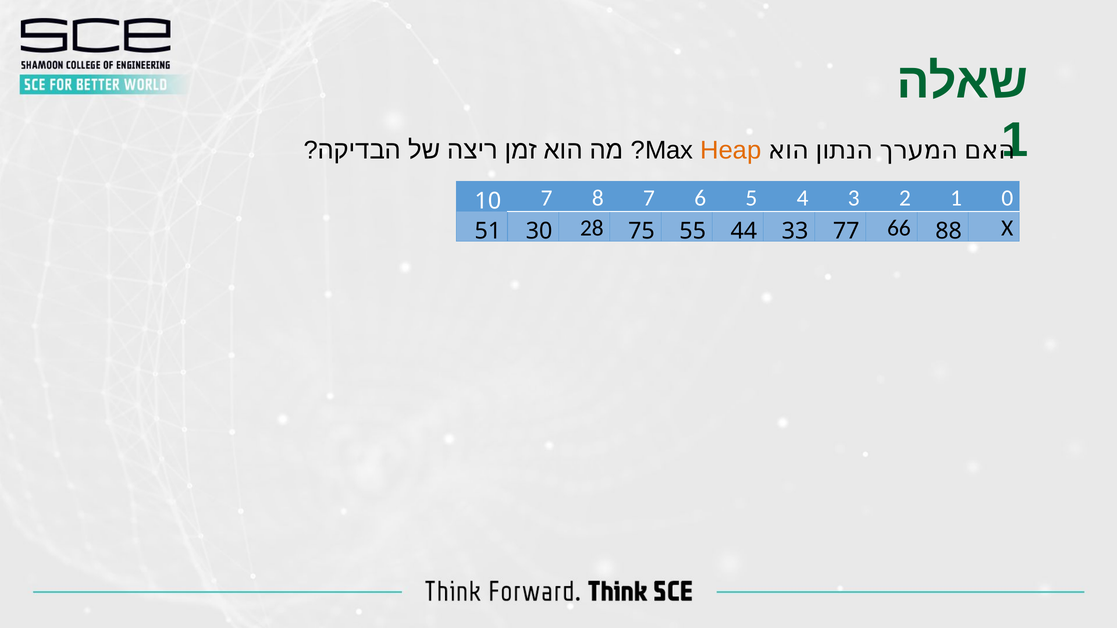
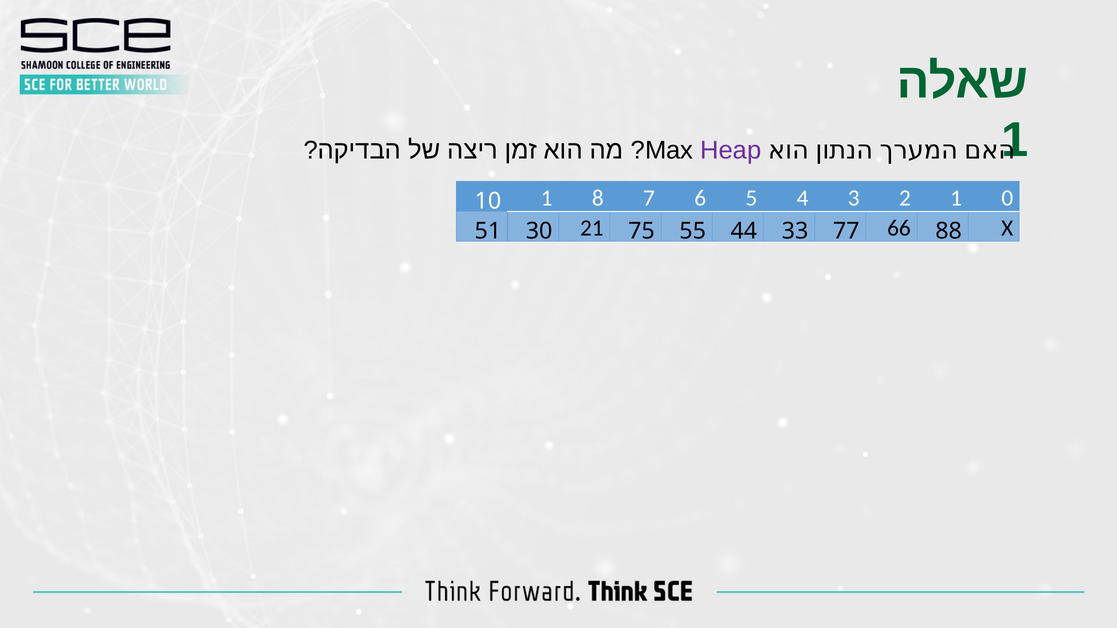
Heap colour: orange -> purple (731, 150)
7: 7 -> 1 (547, 198)
28: 28 -> 21 (592, 228)
